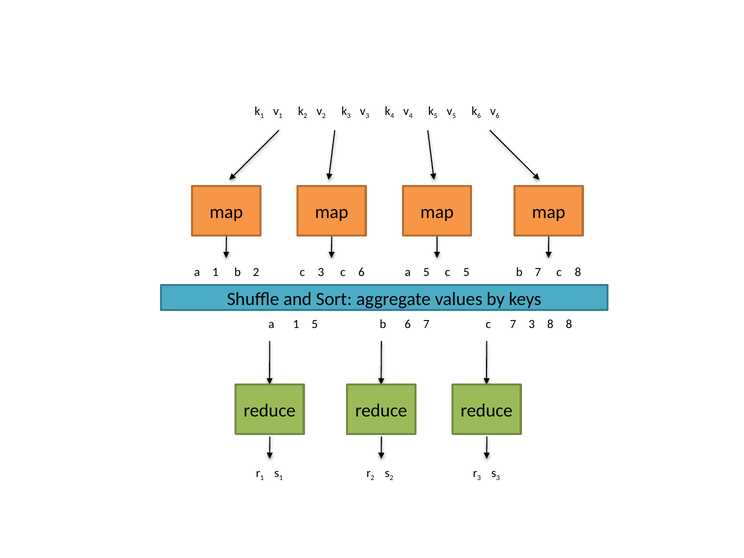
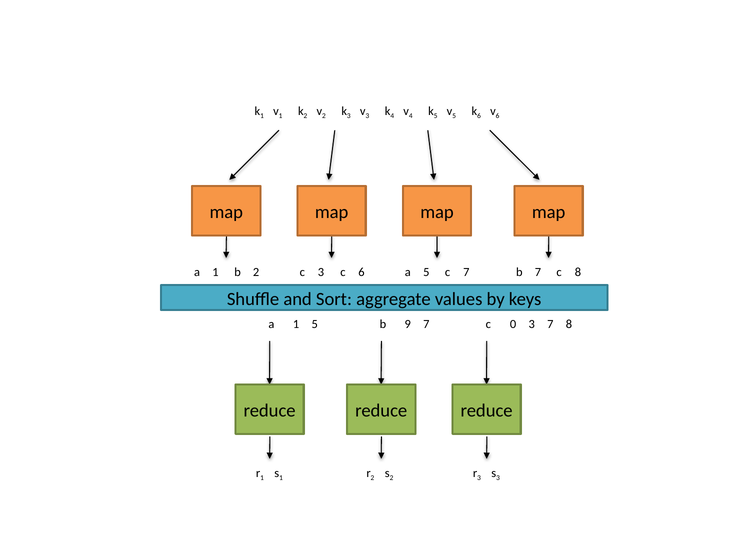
5 5: 5 -> 7 (466, 272)
b 6: 6 -> 9 (408, 324)
7 c 7: 7 -> 0 (513, 324)
3 8: 8 -> 7 (550, 324)
